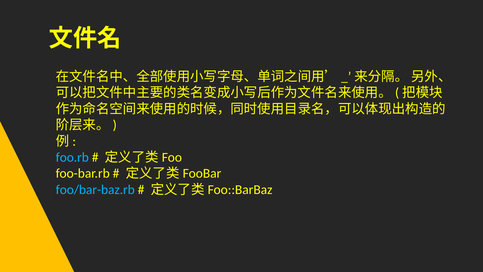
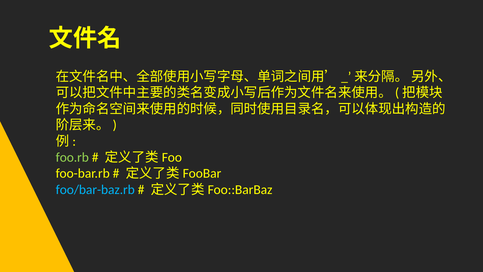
foo.rb colour: light blue -> light green (72, 157)
